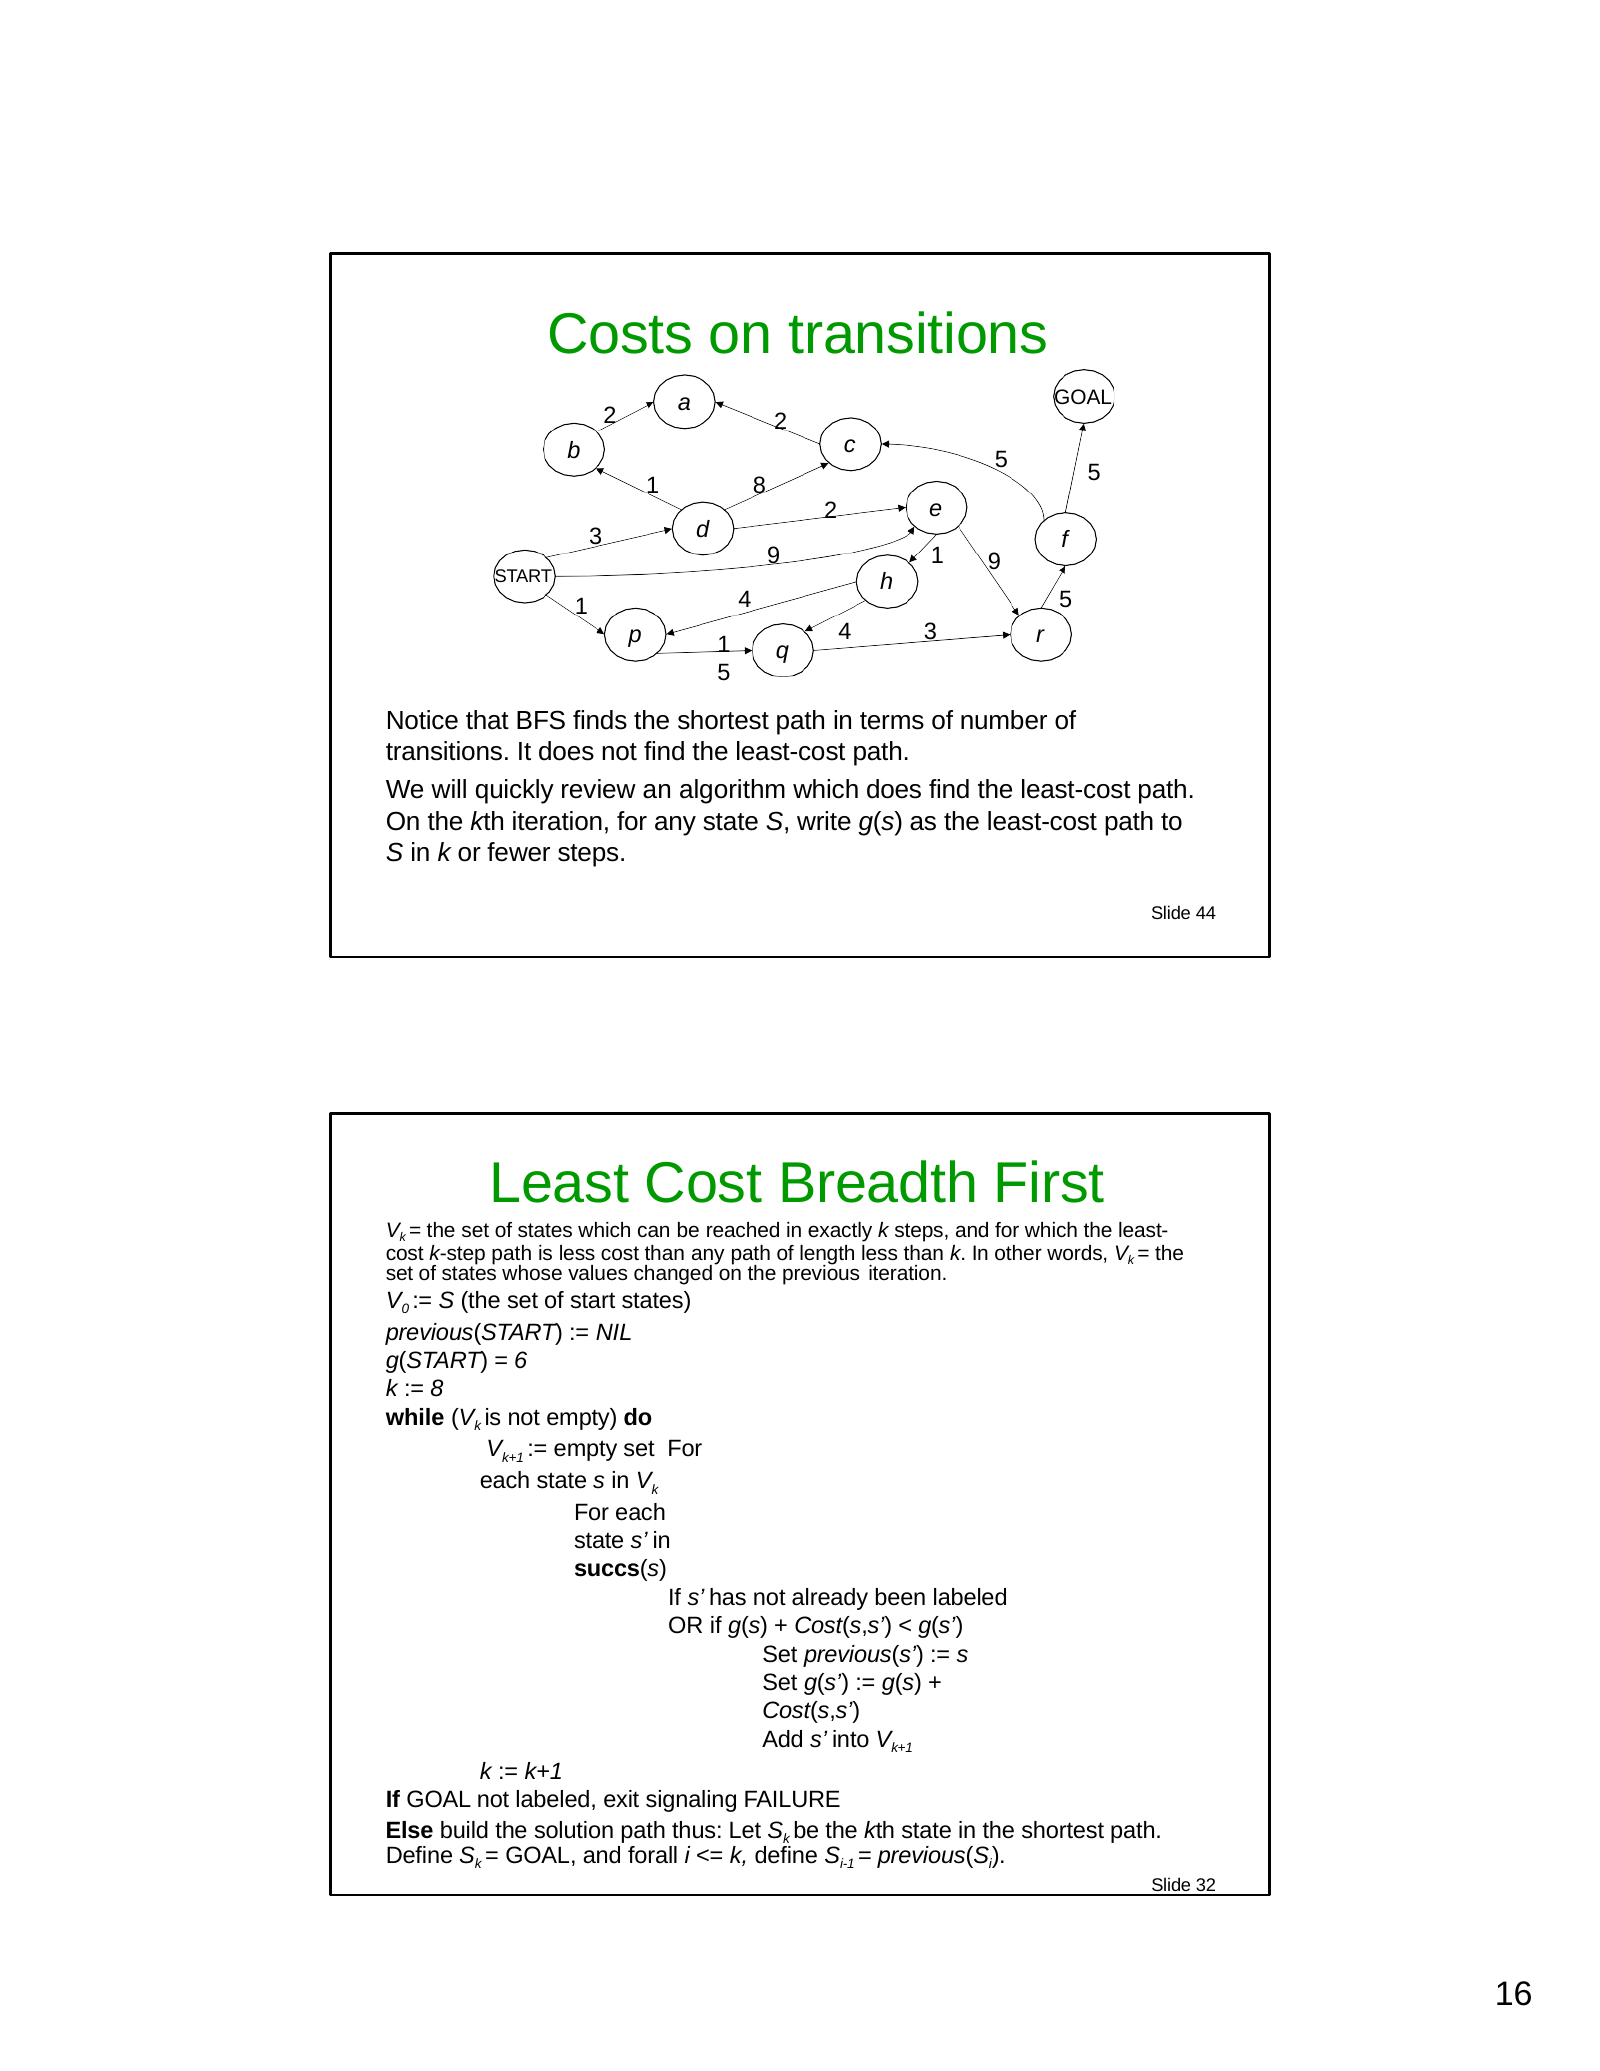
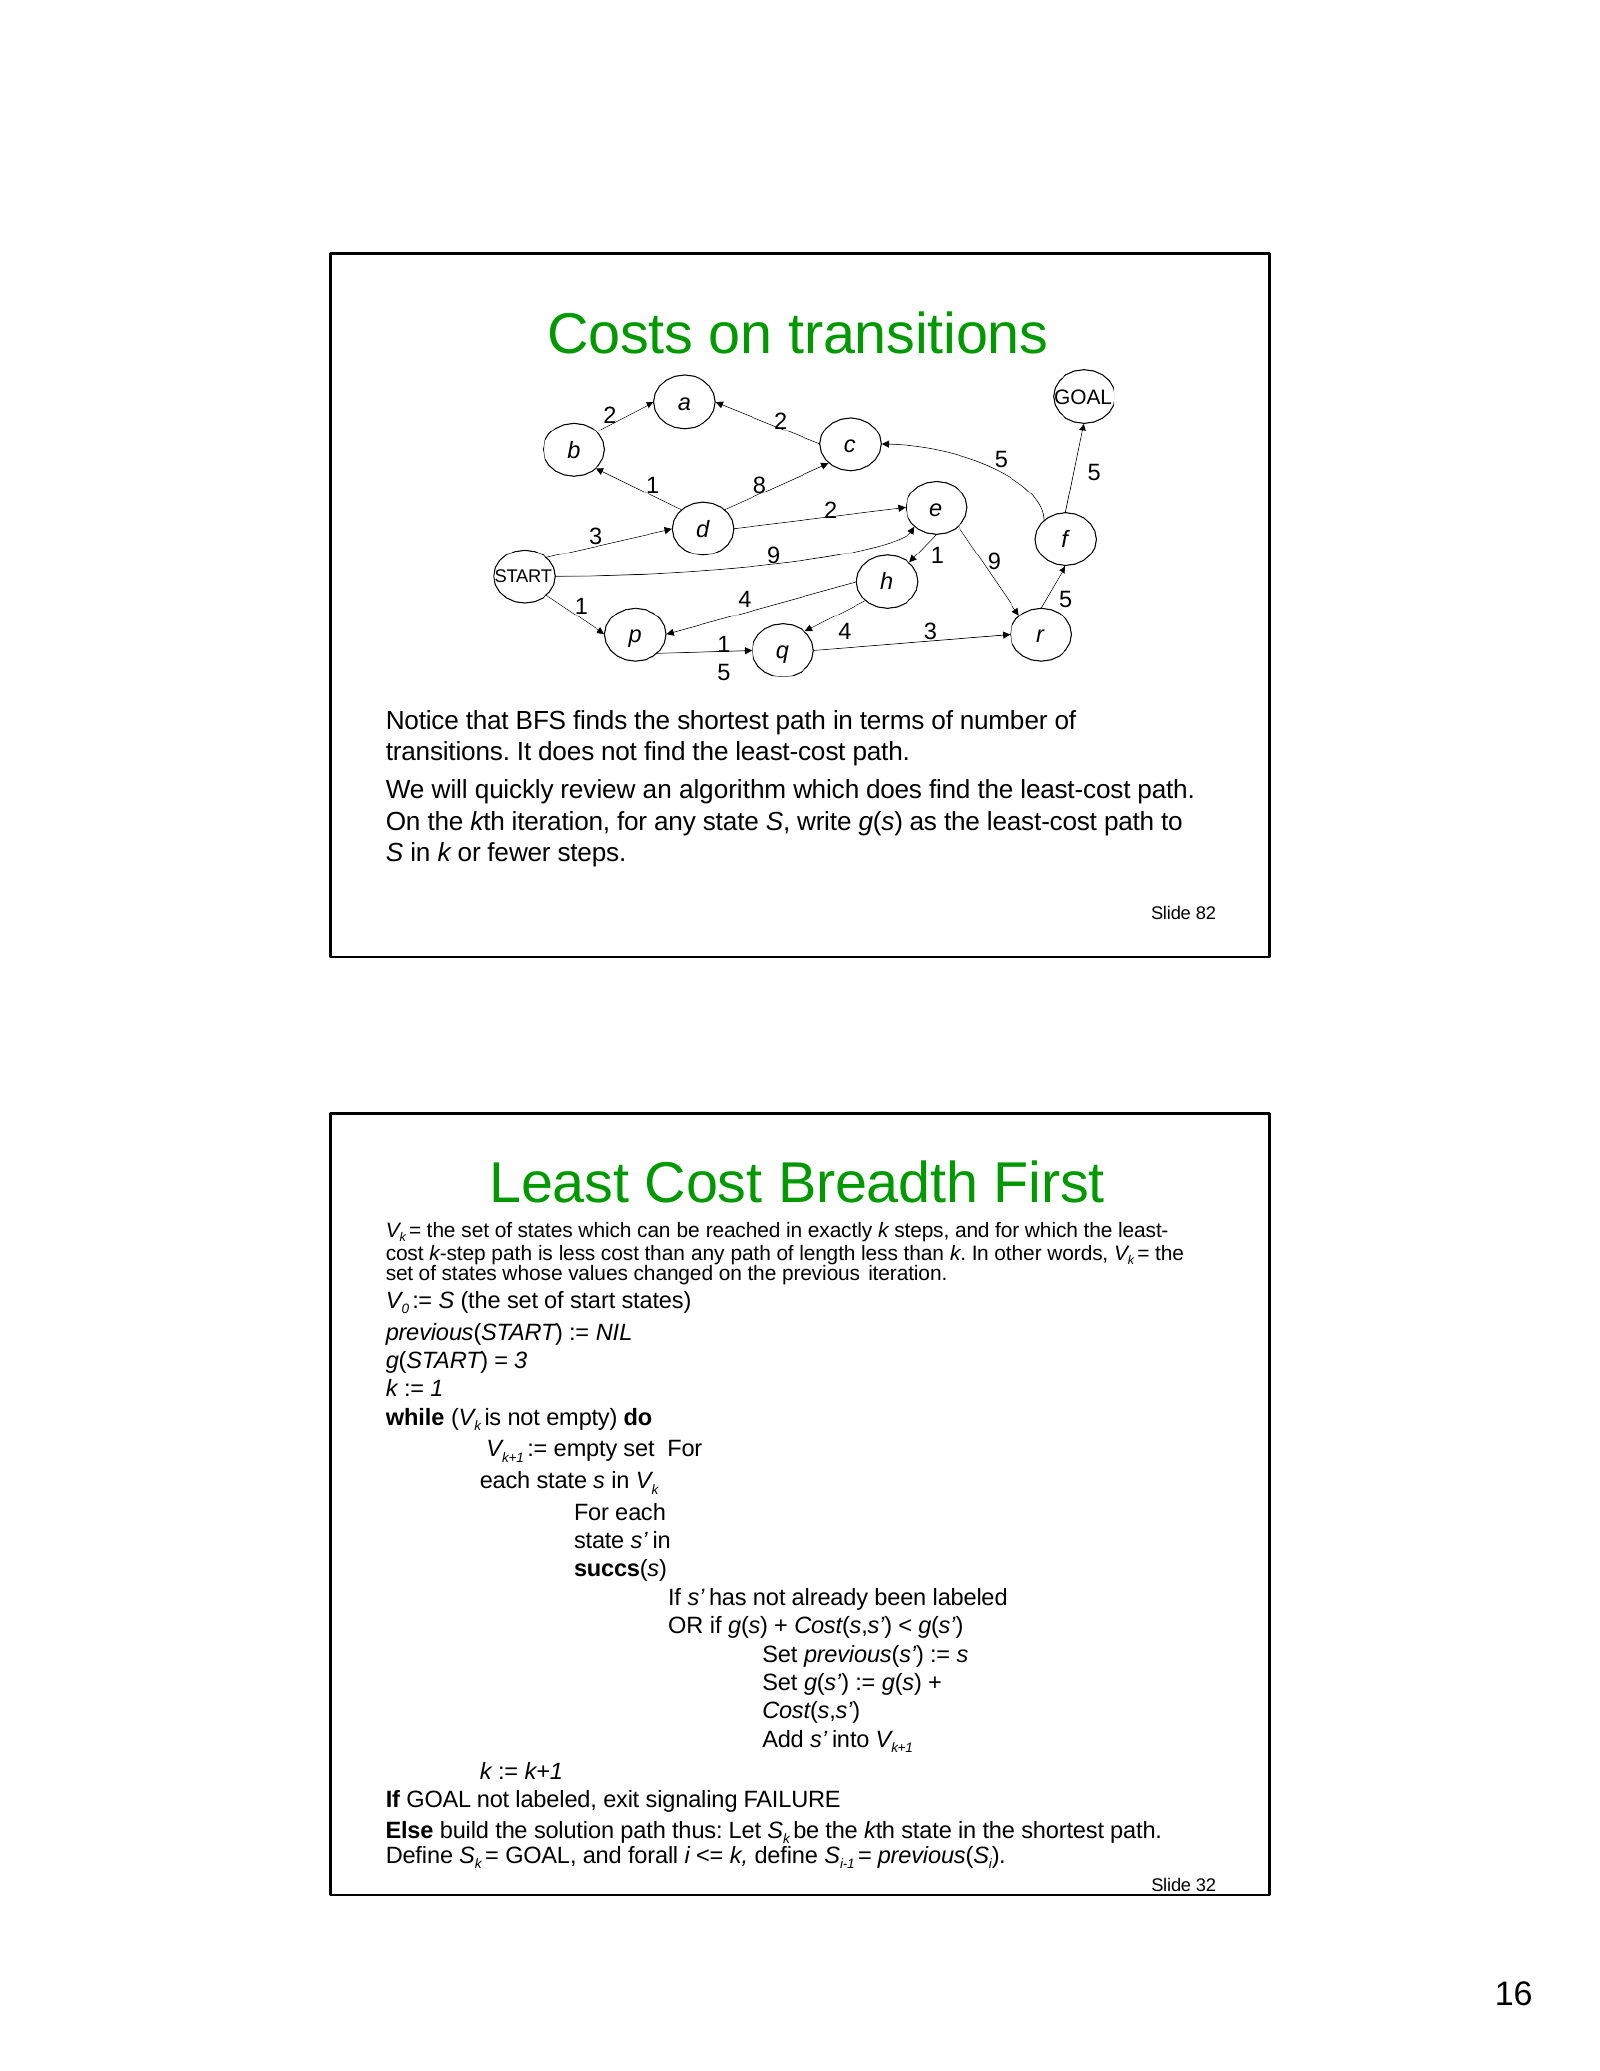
44: 44 -> 82 (1206, 913)
6: 6 -> 3 (521, 1360)
8: 8 -> 1 (437, 1389)
